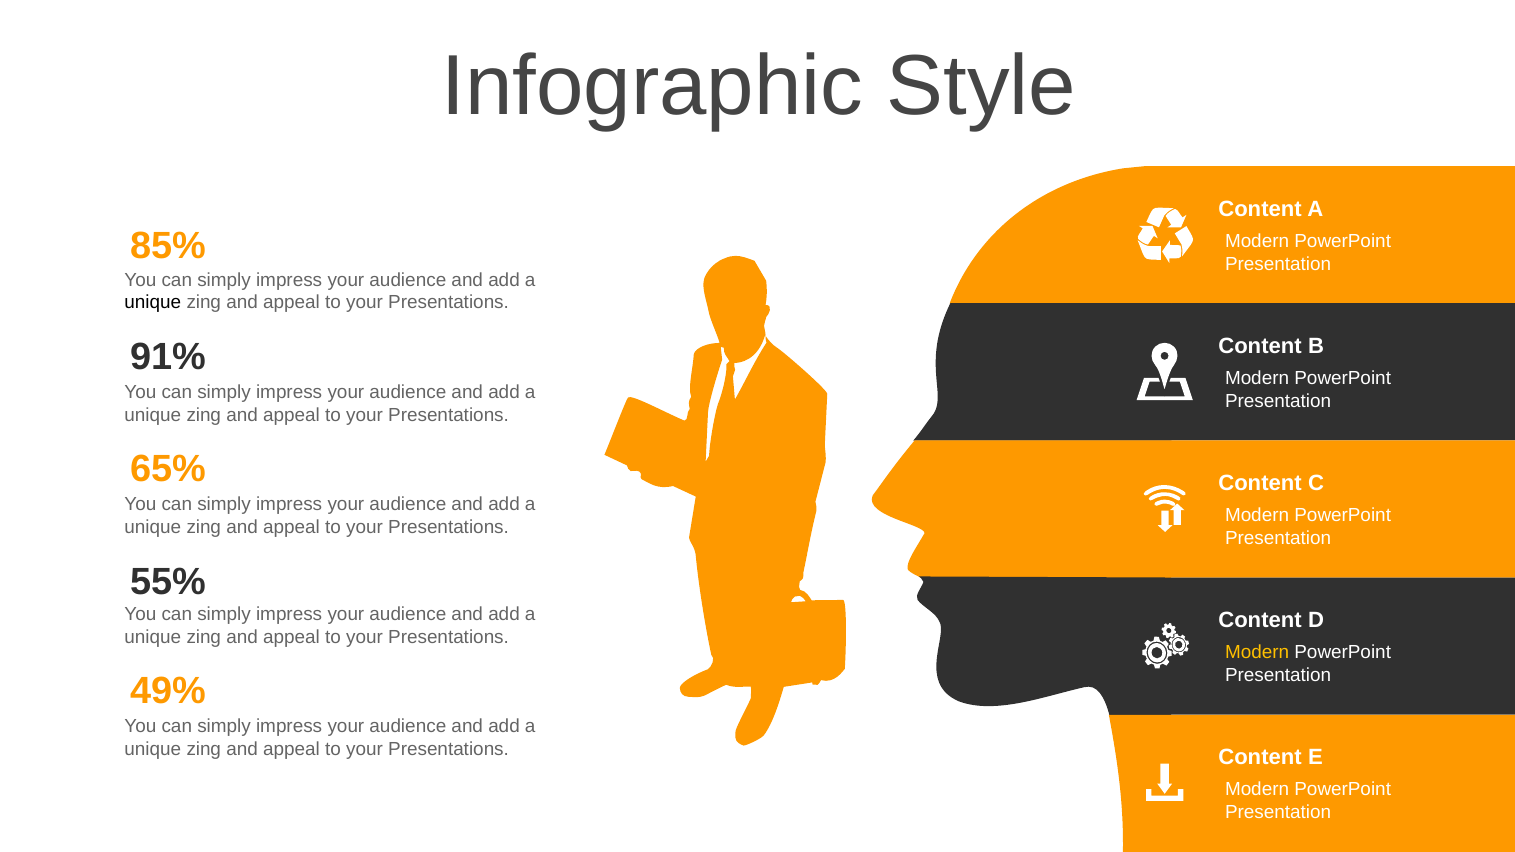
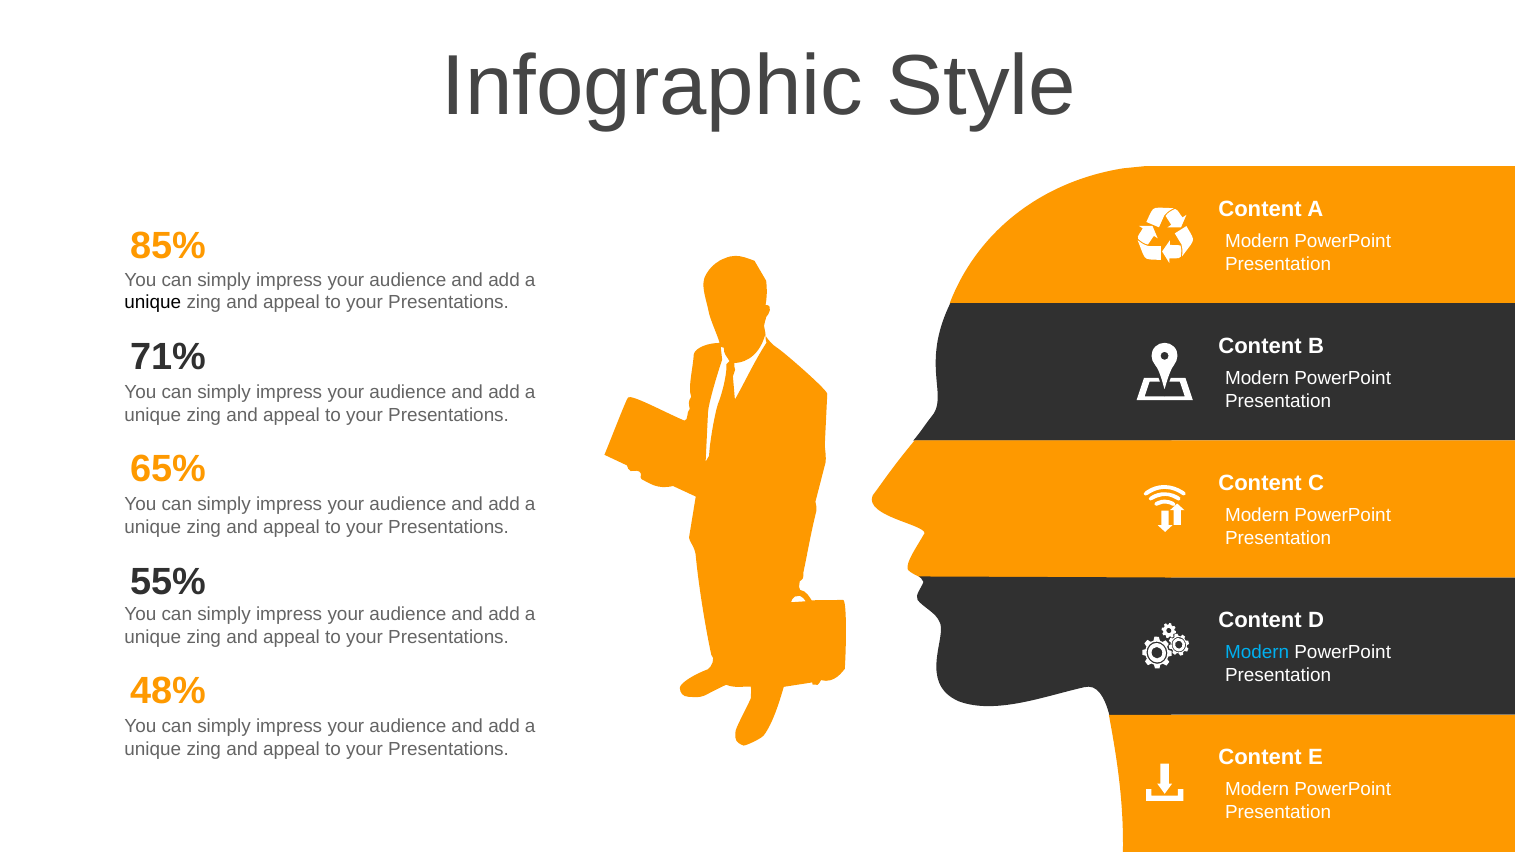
91%: 91% -> 71% (168, 357)
Modern colour: yellow -> light blue (1257, 652)
49%: 49% -> 48% (168, 691)
